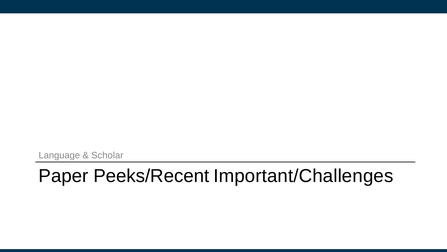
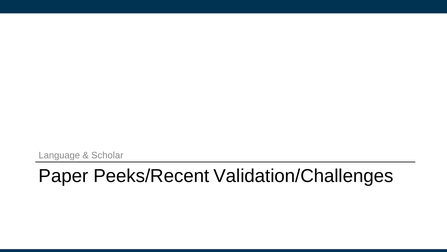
Important/Challenges: Important/Challenges -> Validation/Challenges (303, 176)
